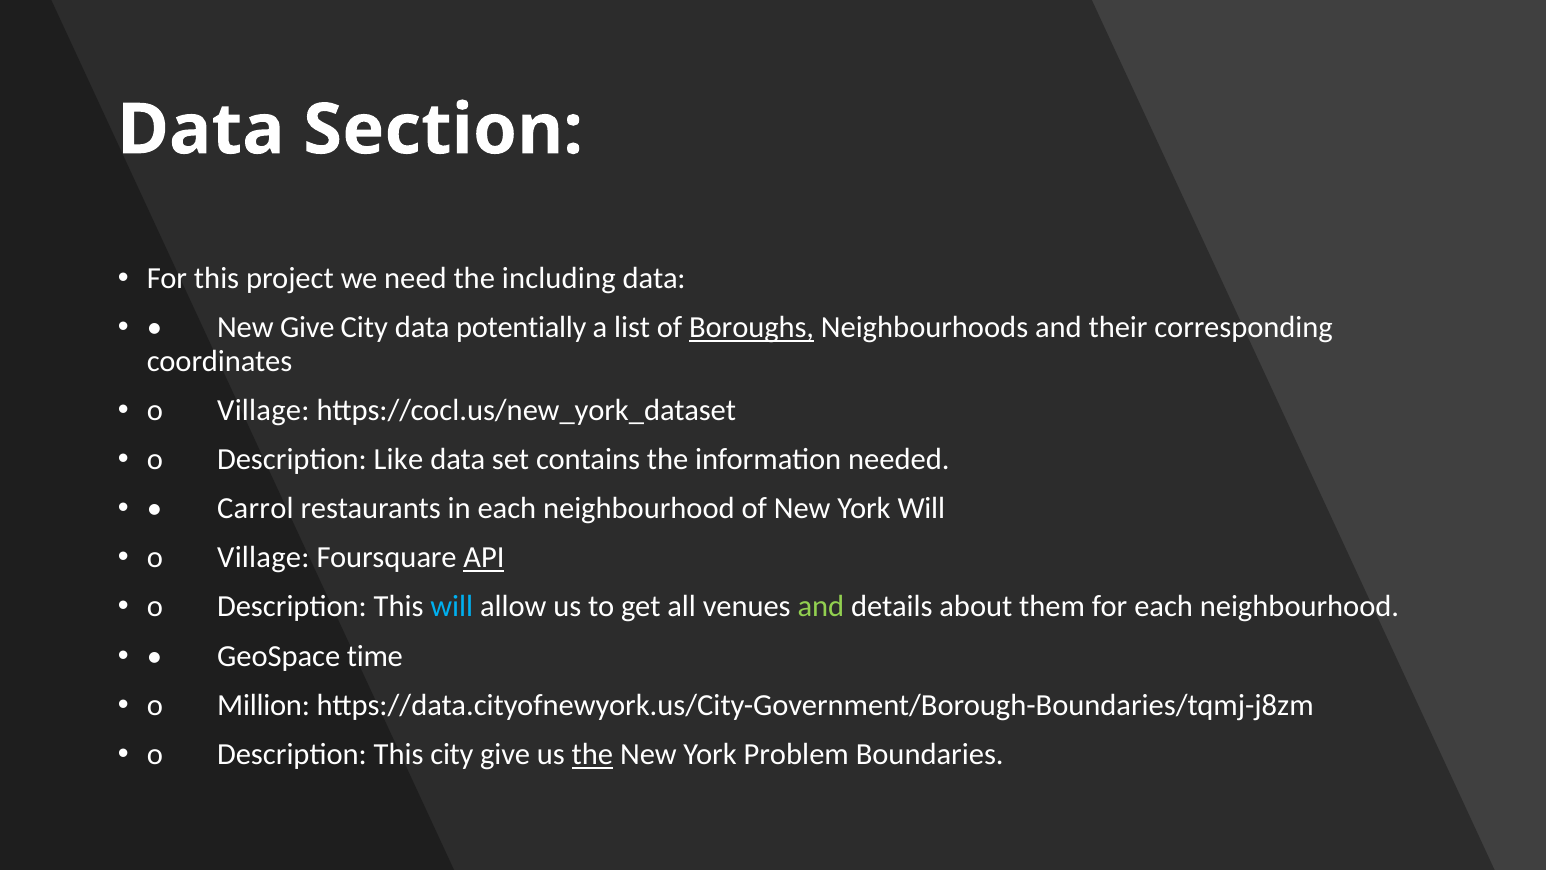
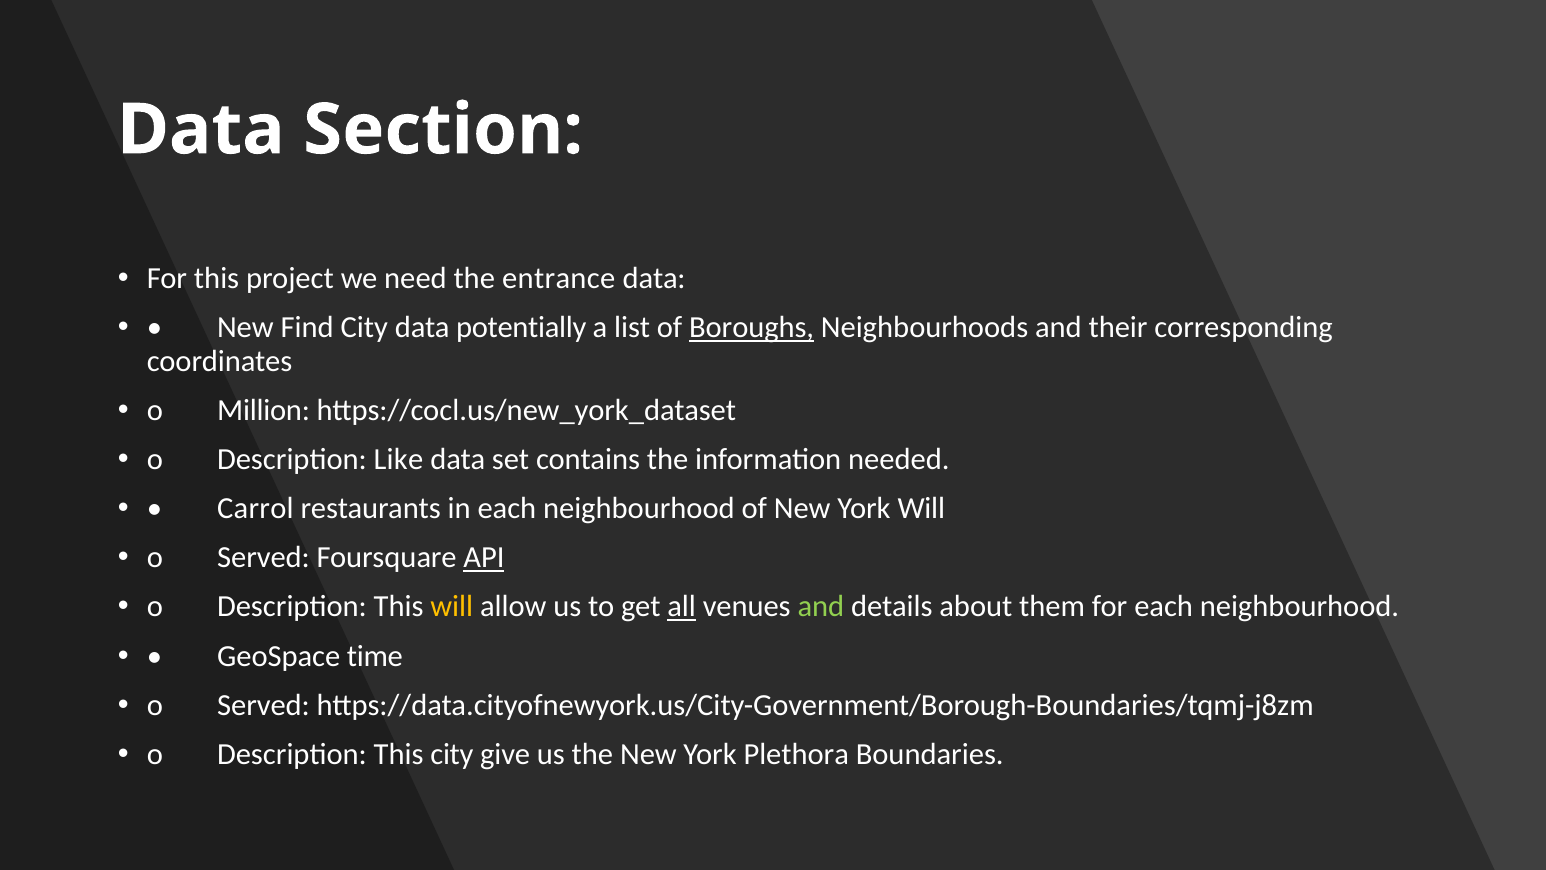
including: including -> entrance (559, 279)
New Give: Give -> Find (307, 328)
Village: Village -> Million (264, 410)
Village: Village -> Served (263, 557)
will colour: light blue -> yellow (452, 607)
all underline: none -> present (682, 607)
Million: Million -> Served (263, 705)
the underline: present -> none (592, 754)
Problem: Problem -> Plethora (796, 754)
